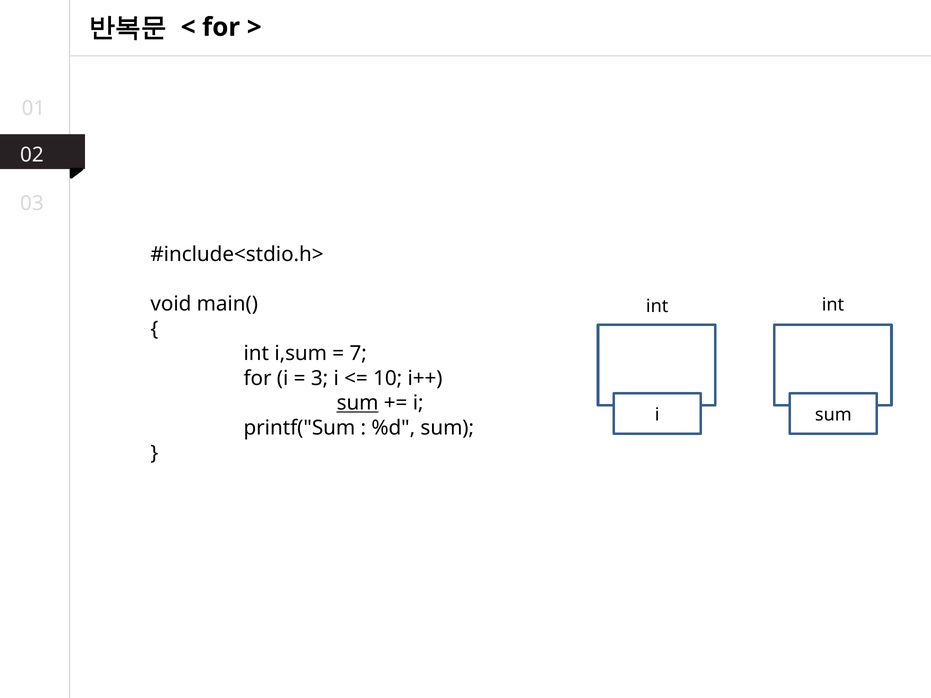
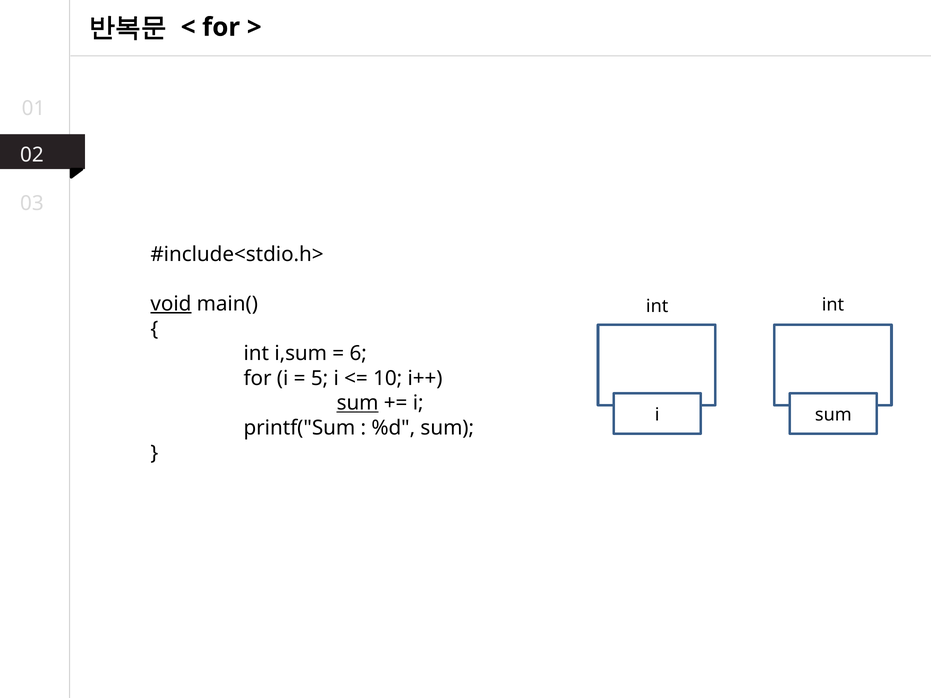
void underline: none -> present (171, 304)
7: 7 -> 6 (358, 354)
3: 3 -> 5 (320, 378)
